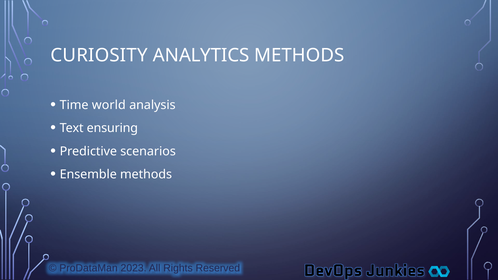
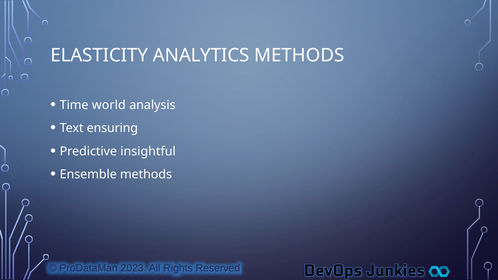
CURIOSITY: CURIOSITY -> ELASTICITY (99, 55)
scenarios: scenarios -> insightful (148, 151)
